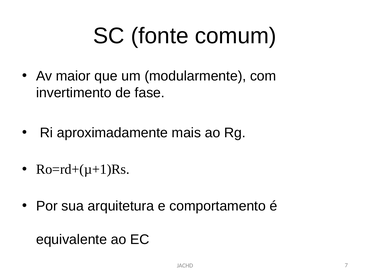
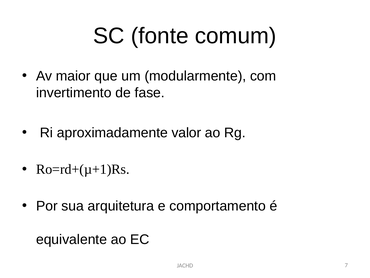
mais: mais -> valor (186, 132)
